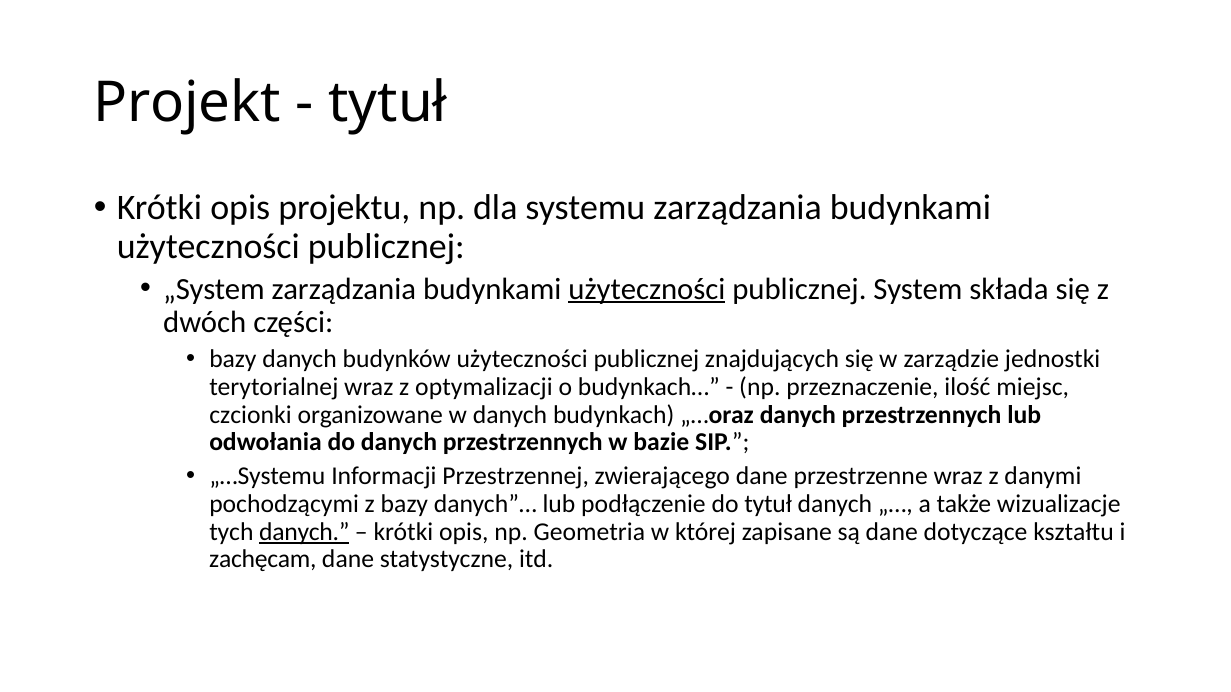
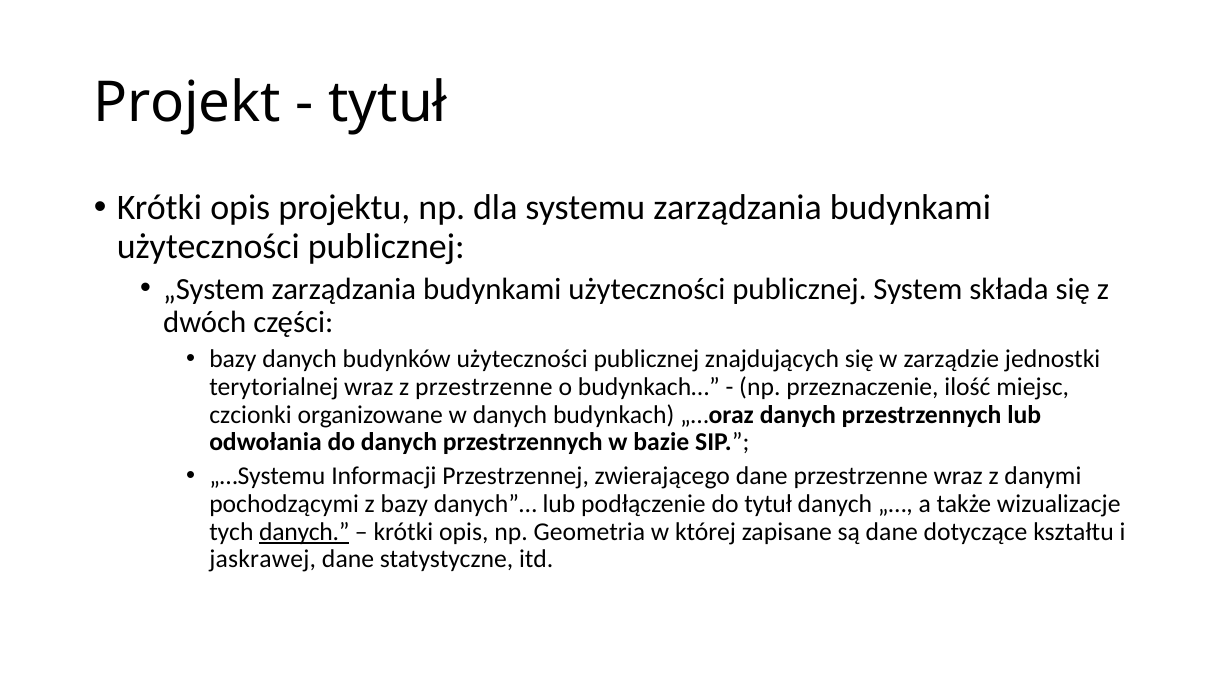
użyteczności underline: present -> none (647, 289)
z optymalizacji: optymalizacji -> przestrzenne (484, 387)
zachęcam: zachęcam -> jaskrawej (263, 560)
